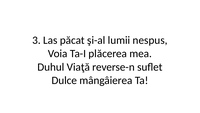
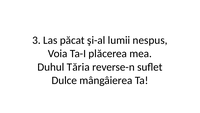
Viaţă: Viaţă -> Tăria (78, 67)
